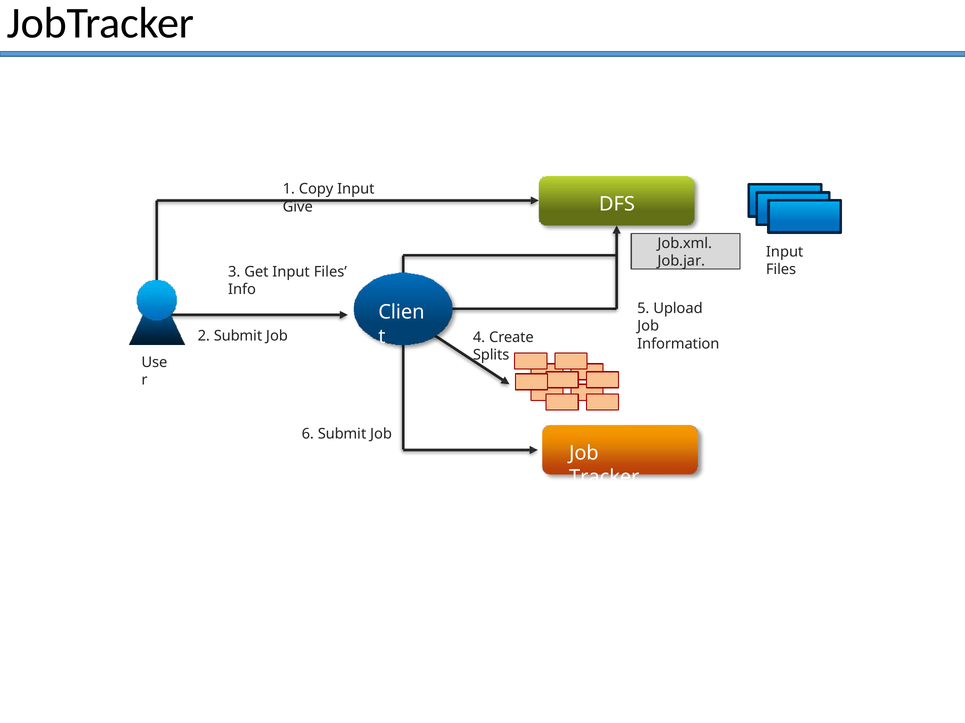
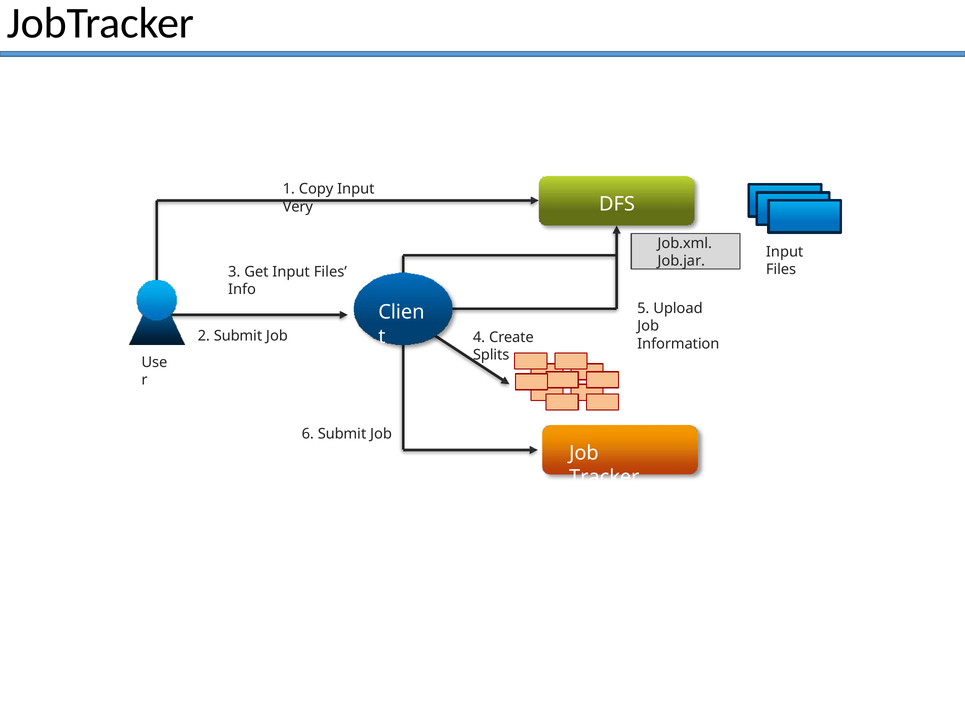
Give: Give -> Very (298, 207)
